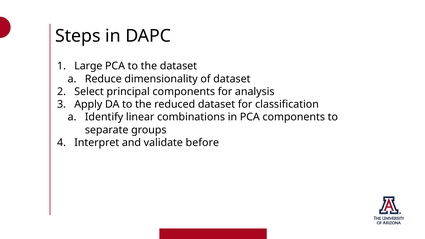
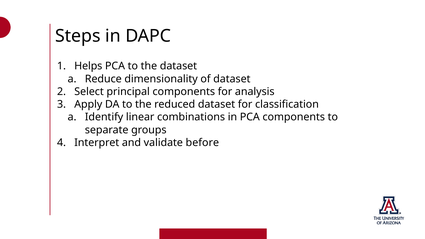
Large: Large -> Helps (88, 66)
